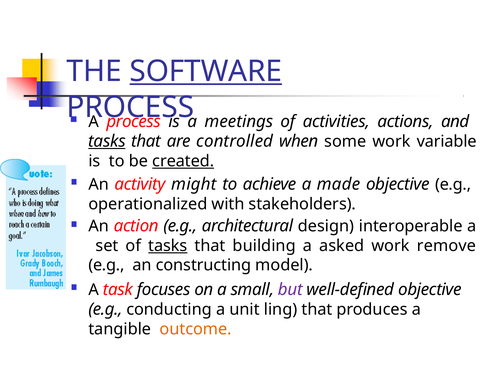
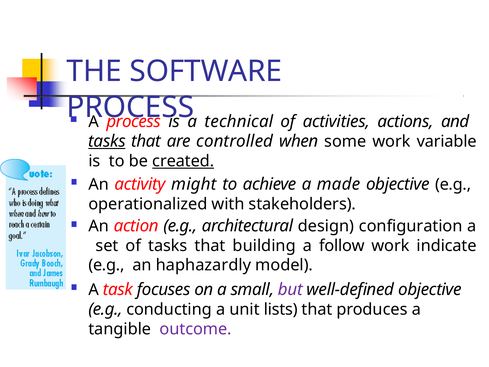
SOFTWARE underline: present -> none (206, 71)
meetings: meetings -> technical (239, 122)
interoperable: interoperable -> configuration (411, 226)
tasks underline: present -> none (168, 246)
asked: asked -> follow (342, 246)
remove: remove -> indicate (447, 246)
constructing: constructing -> haphazardly (203, 265)
ling: ling -> lists (281, 309)
outcome colour: orange -> purple (196, 329)
